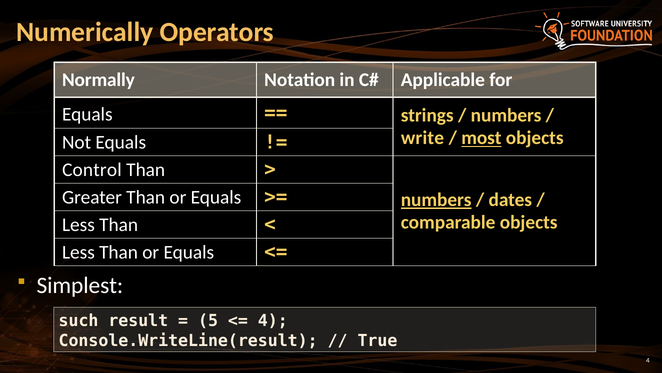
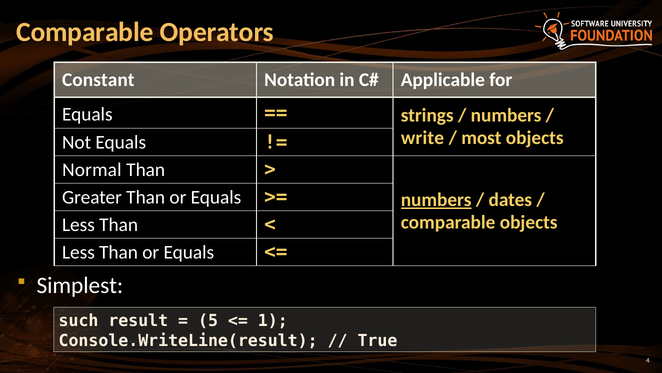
Numerically: Numerically -> Comparable (85, 32)
Normally: Normally -> Constant (98, 80)
most underline: present -> none (481, 138)
Control: Control -> Normal (92, 170)
4: 4 -> 1 (273, 320)
